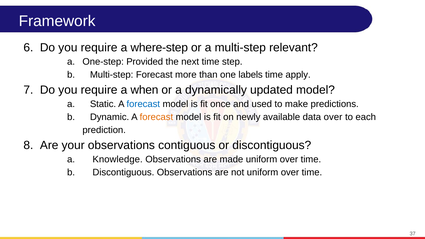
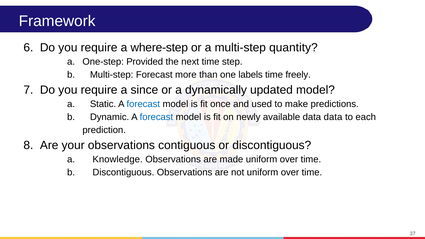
relevant: relevant -> quantity (293, 48)
apply: apply -> freely (298, 75)
when: when -> since (144, 90)
forecast colour: orange -> blue (156, 117)
data over: over -> data (333, 117)
